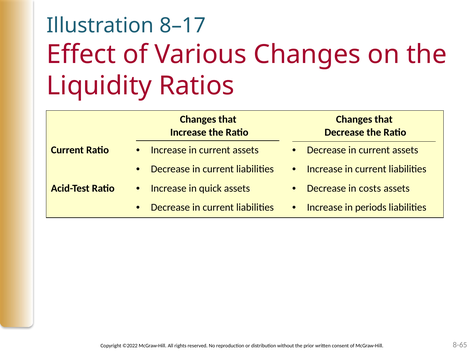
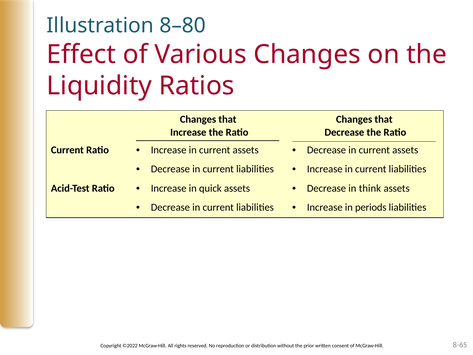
8–17: 8–17 -> 8–80 (183, 26)
costs: costs -> think (370, 188)
